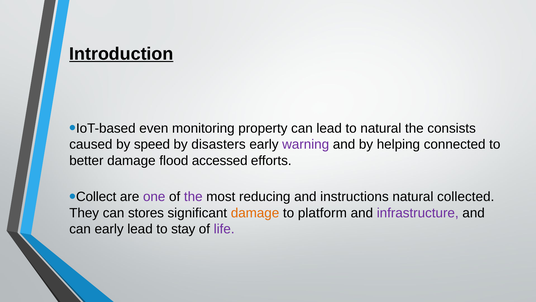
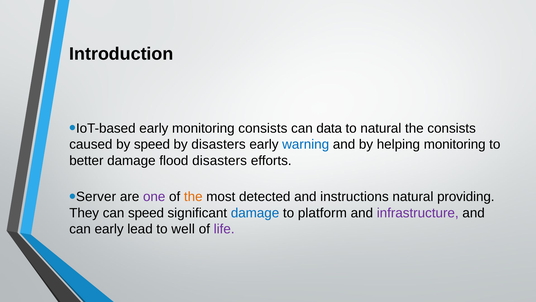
Introduction underline: present -> none (121, 54)
IoT-based even: even -> early (154, 128)
monitoring property: property -> consists (263, 128)
can lead: lead -> data (329, 128)
warning colour: purple -> blue (306, 144)
helping connected: connected -> monitoring (455, 144)
flood accessed: accessed -> disasters (220, 160)
Collect: Collect -> Server (96, 197)
the colour: purple -> orange (193, 197)
reducing: reducing -> detected (265, 197)
collected: collected -> providing (466, 197)
can stores: stores -> speed (146, 213)
damage colour: orange -> blue (255, 213)
stay: stay -> well (183, 229)
